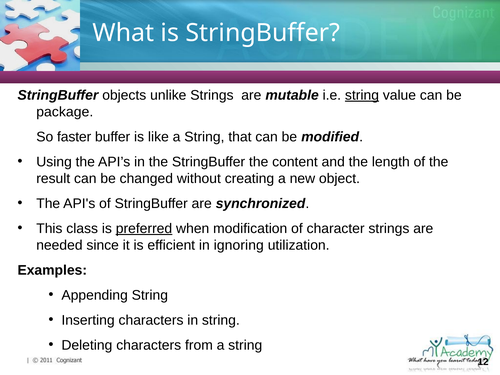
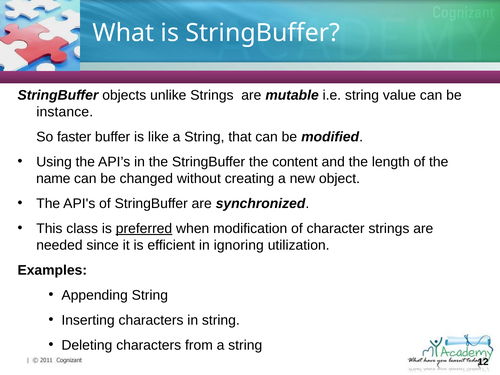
string underline: present -> none (362, 95)
package: package -> instance (65, 112)
result: result -> name (53, 178)
